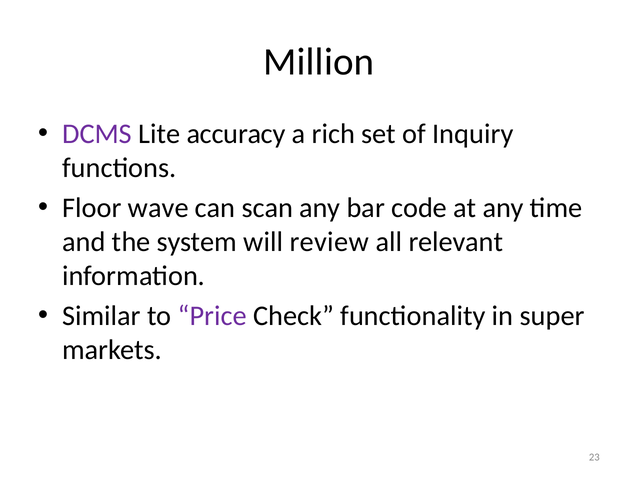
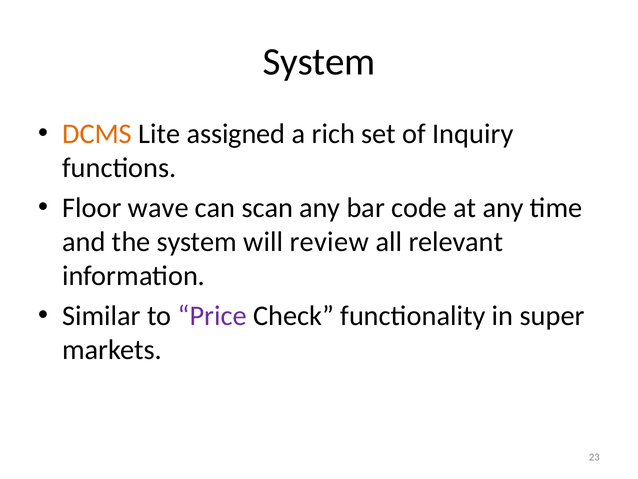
Million: Million -> System (319, 62)
DCMS colour: purple -> orange (97, 134)
accuracy: accuracy -> assigned (236, 134)
